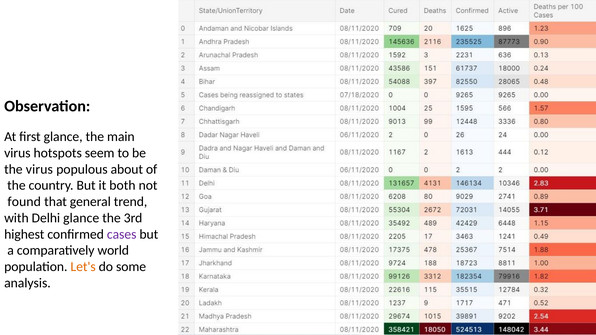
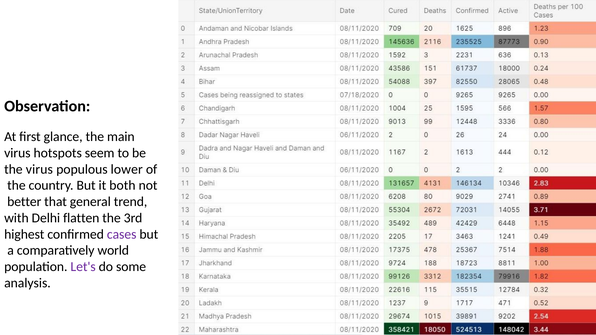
about: about -> lower (127, 169)
found: found -> better (24, 202)
Delhi glance: glance -> flatten (81, 218)
Let's colour: orange -> purple (83, 267)
